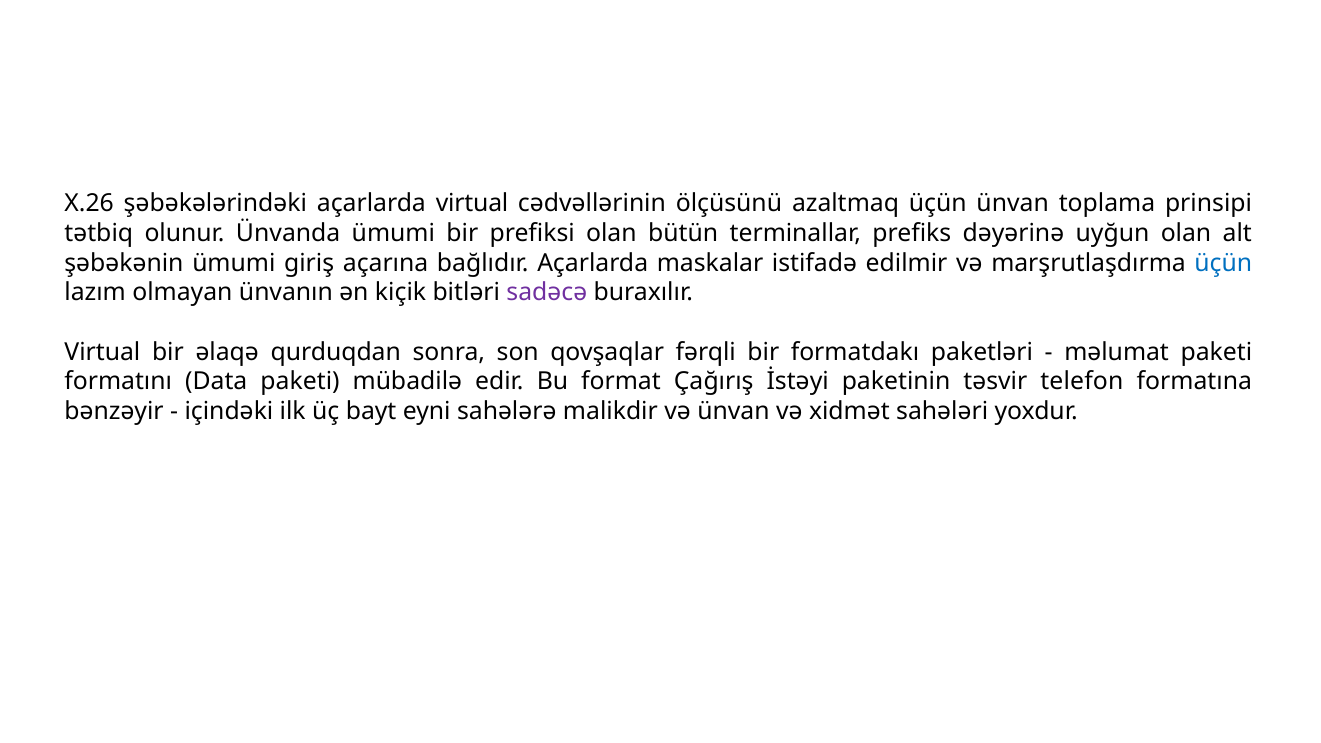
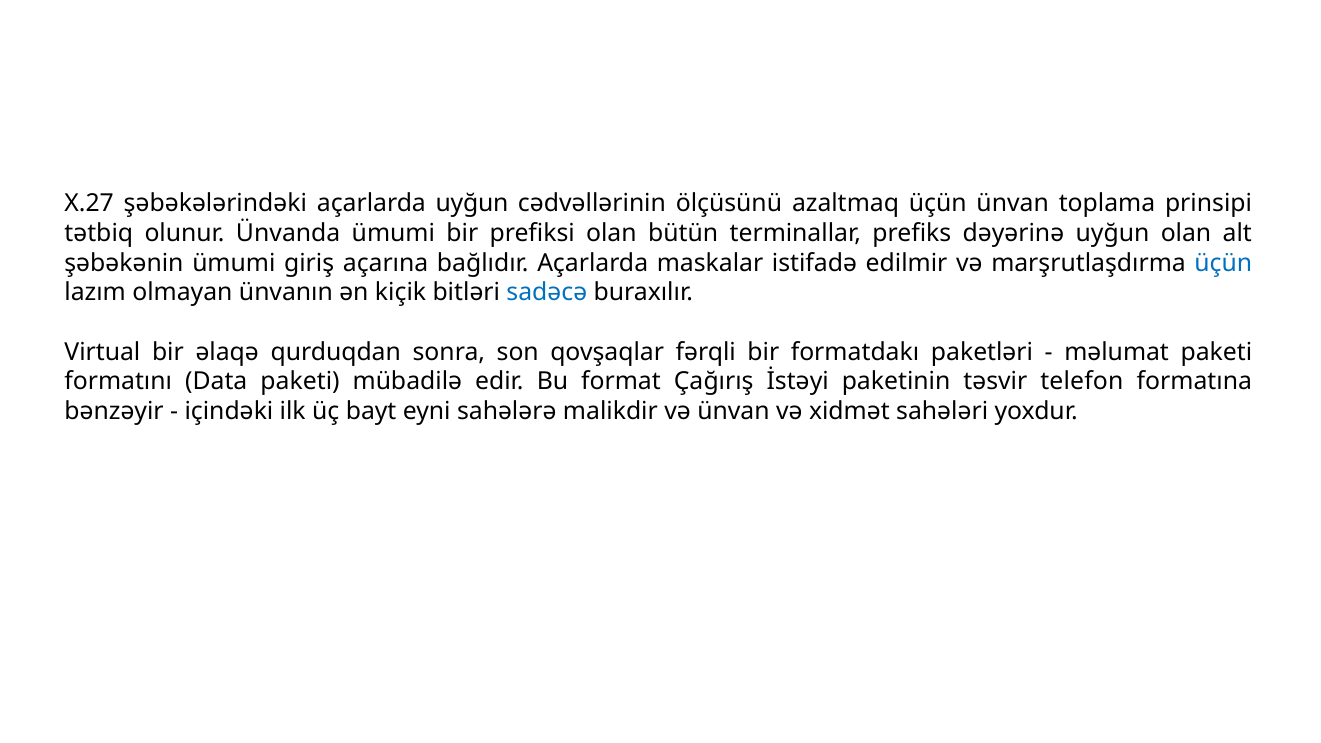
X.26: X.26 -> X.27 (89, 203)
açarlarda virtual: virtual -> uyğun (472, 203)
sadəcə colour: purple -> blue (547, 293)
